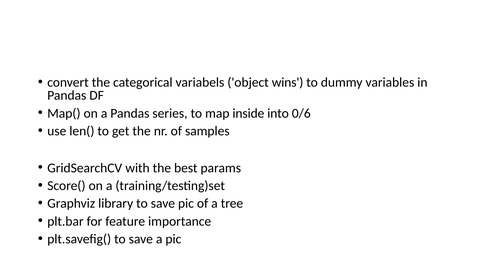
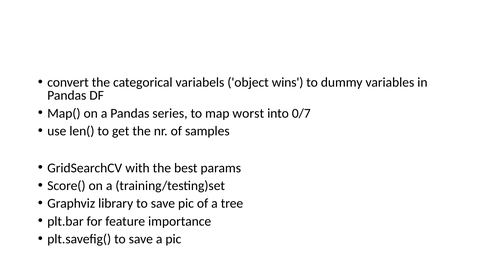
inside: inside -> worst (248, 113)
0/6: 0/6 -> 0/7 (301, 113)
